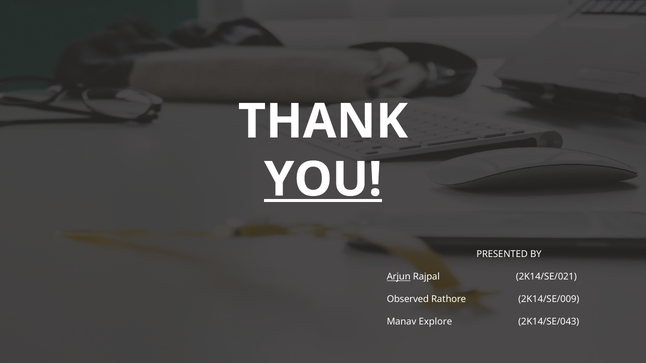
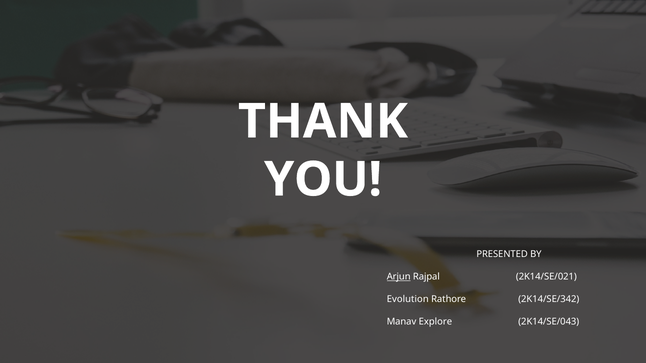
YOU underline: present -> none (323, 180)
Observed: Observed -> Evolution (408, 300)
2K14/SE/009: 2K14/SE/009 -> 2K14/SE/342 (549, 300)
